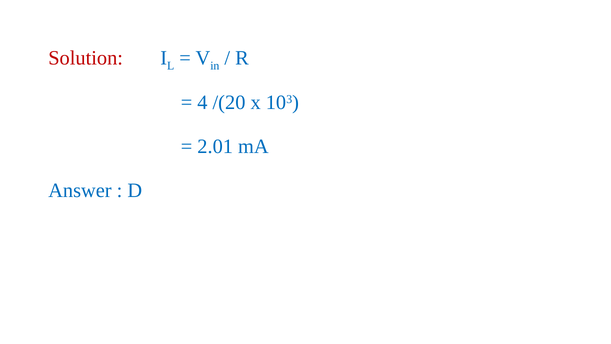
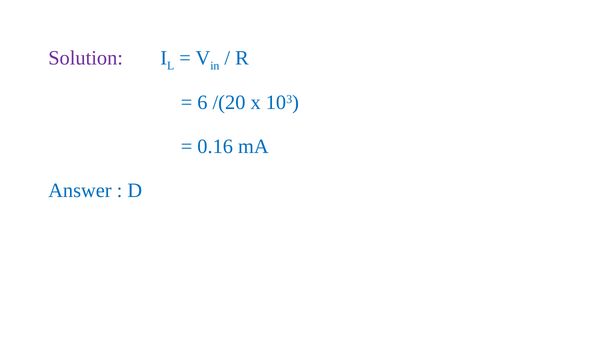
Solution colour: red -> purple (86, 58)
4: 4 -> 6 (202, 102)
2.01: 2.01 -> 0.16 (215, 146)
